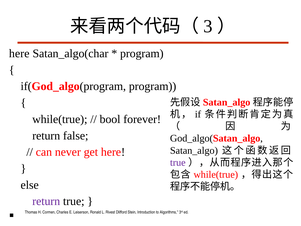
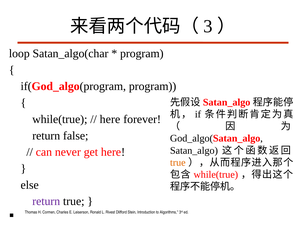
here: here -> loop (19, 53)
bool: bool -> here (110, 119)
true colour: purple -> orange (178, 162)
